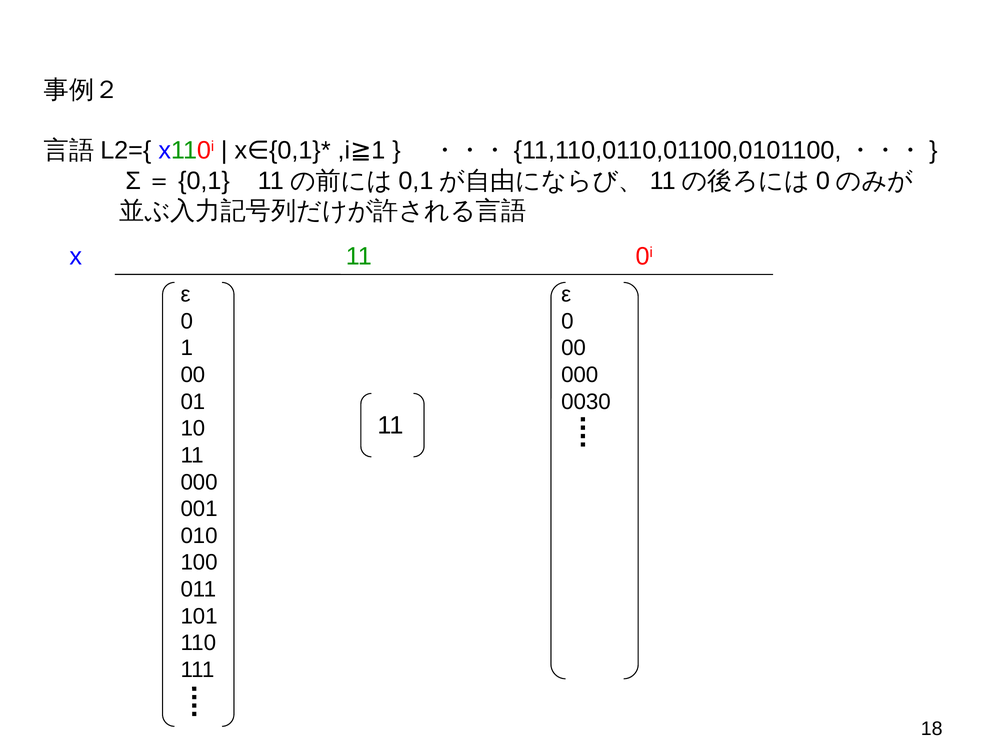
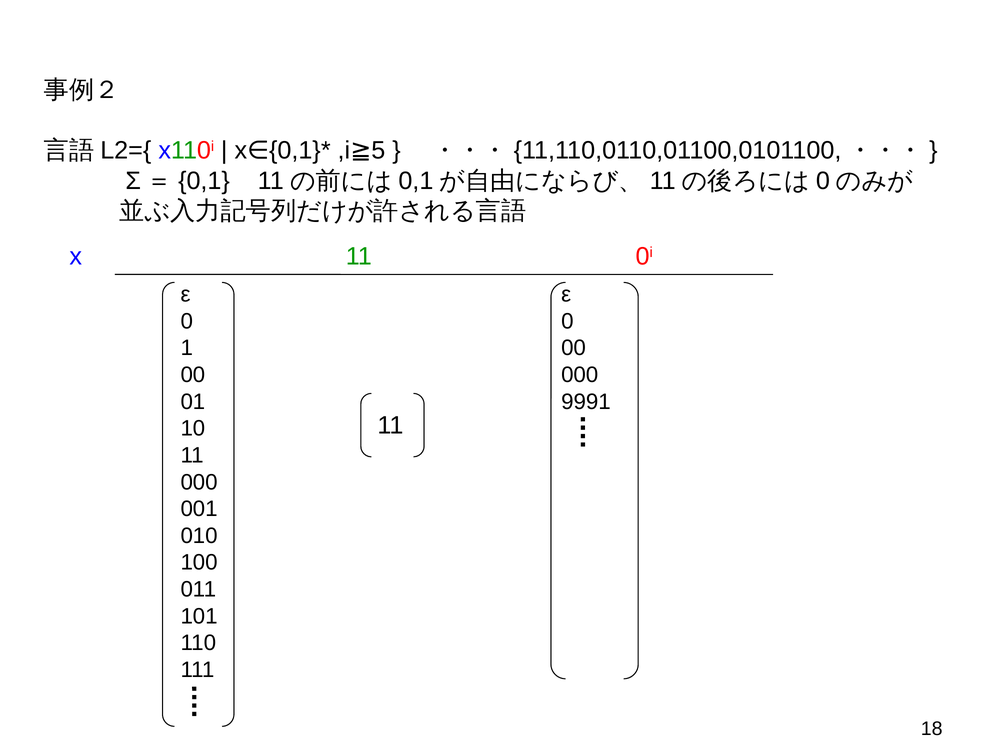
1: 1 -> 5 (378, 151)
0030: 0030 -> 9991 (586, 402)
